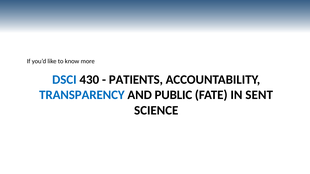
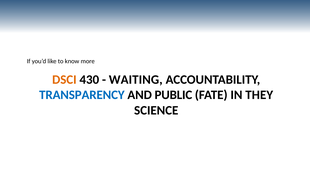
DSCI colour: blue -> orange (64, 80)
PATIENTS: PATIENTS -> WAITING (136, 80)
SENT: SENT -> THEY (259, 95)
